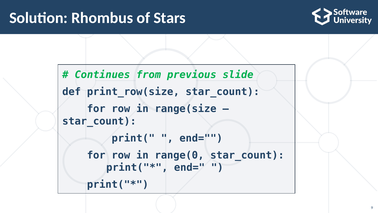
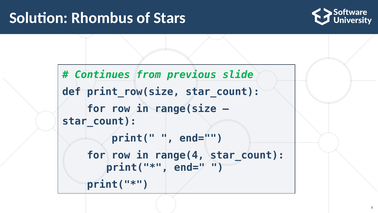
range(0: range(0 -> range(4 (179, 155)
